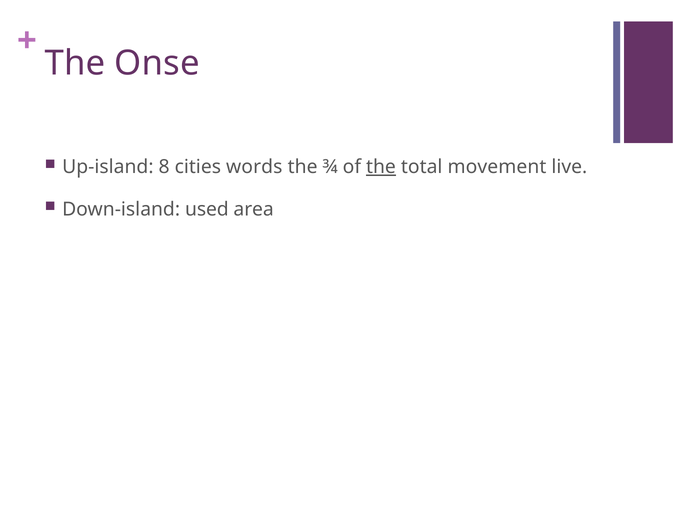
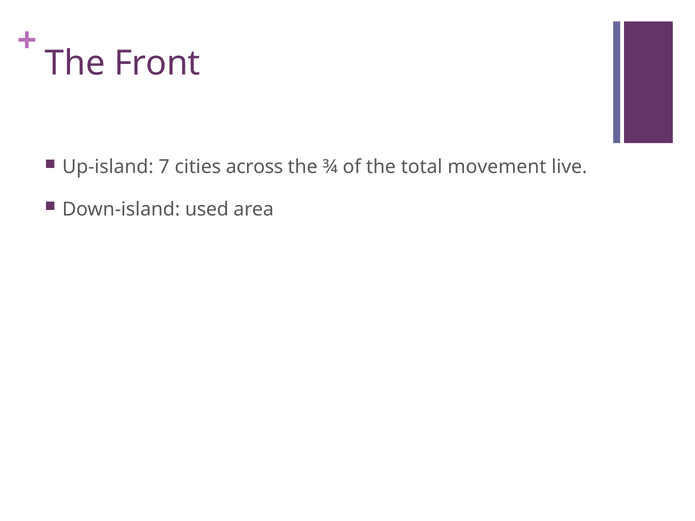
Onse: Onse -> Front (157, 64)
8: 8 -> 7 (164, 167)
words: words -> across (254, 167)
the underline: present -> none (381, 167)
